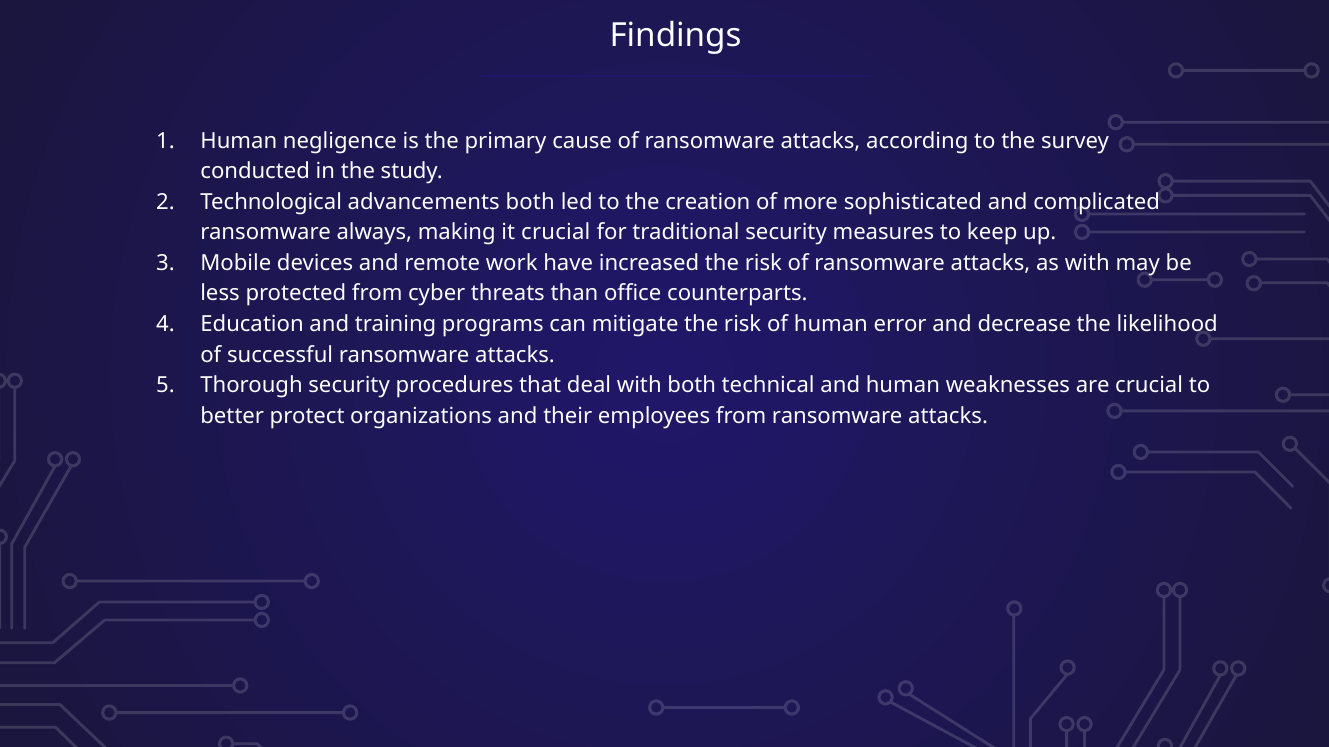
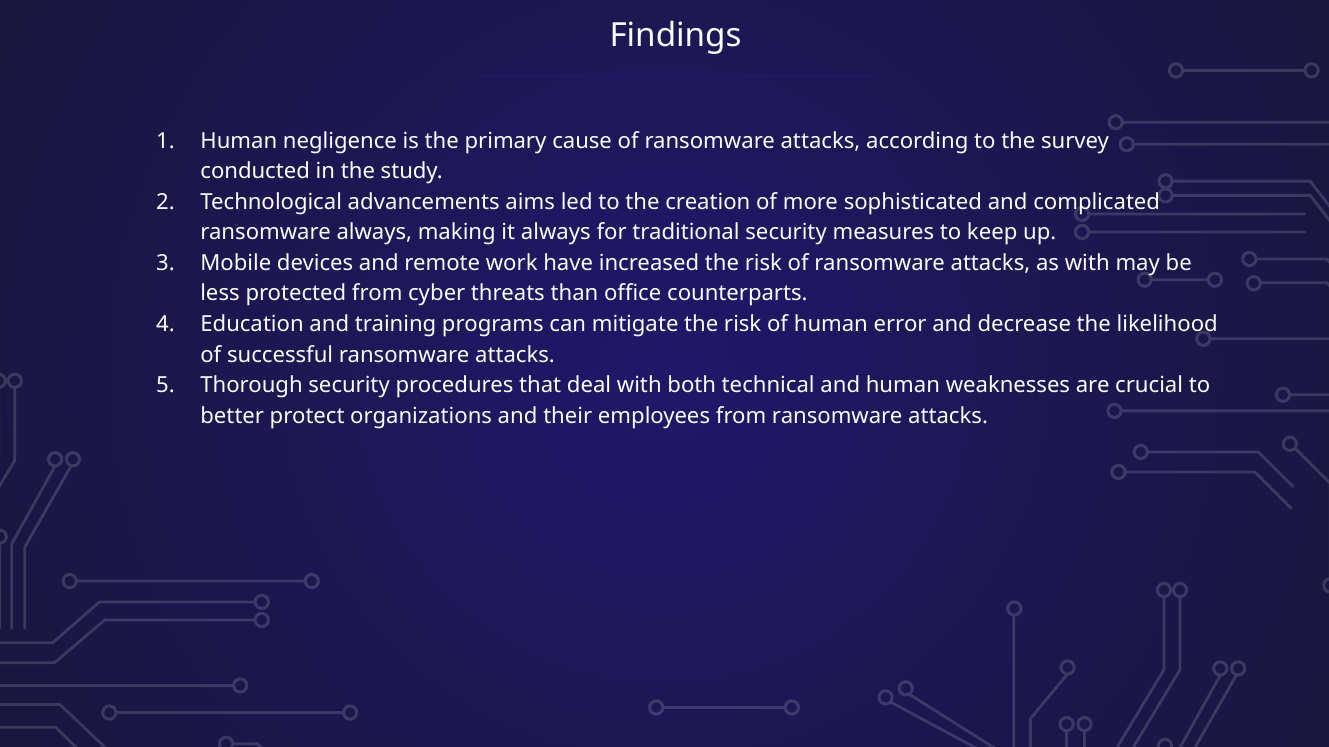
advancements both: both -> aims (530, 202)
it crucial: crucial -> always (556, 233)
